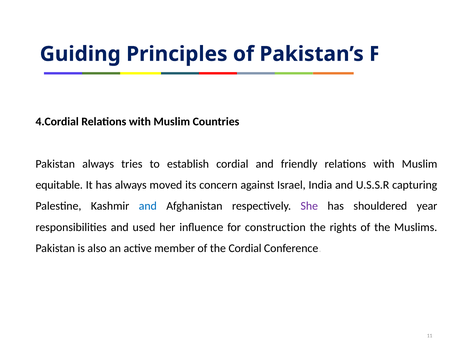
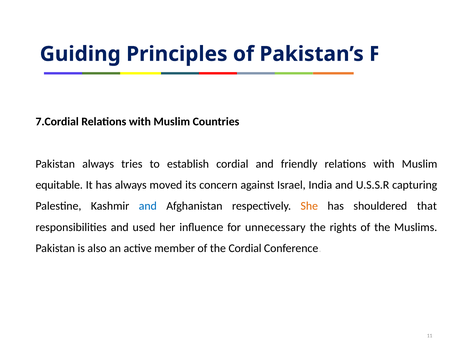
4.Cordial: 4.Cordial -> 7.Cordial (57, 121)
She colour: purple -> orange (309, 206)
year: year -> that (427, 206)
construction: construction -> unnecessary (275, 227)
